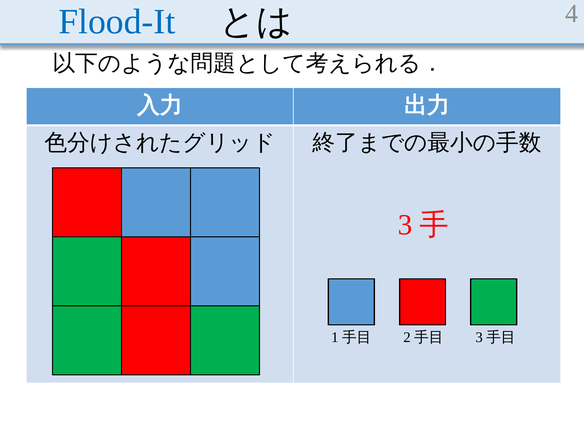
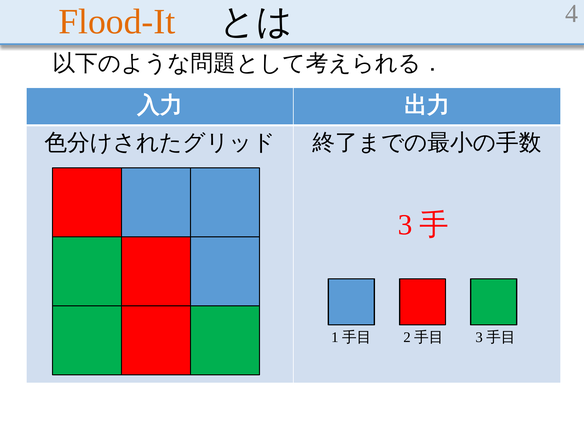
Flood-It colour: blue -> orange (117, 22)
